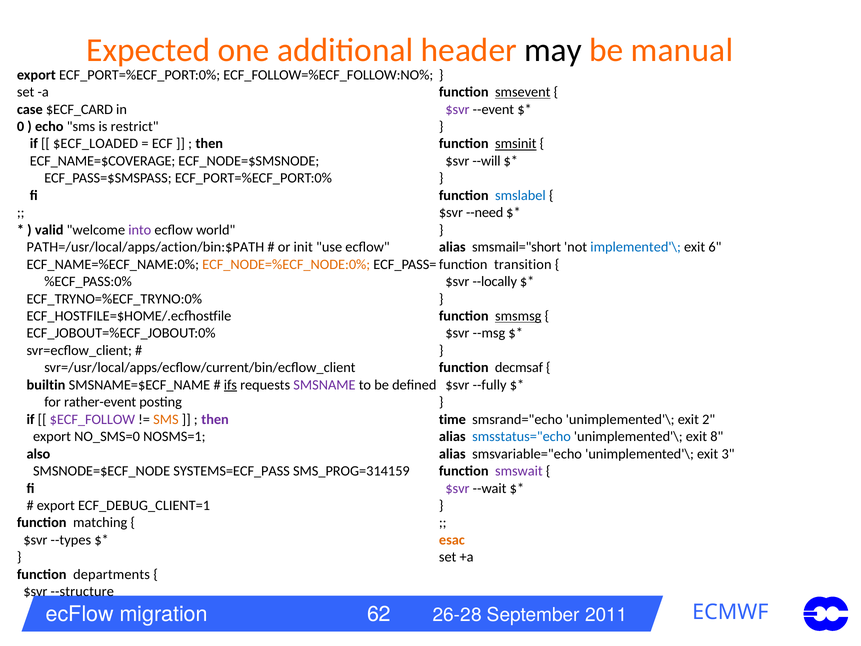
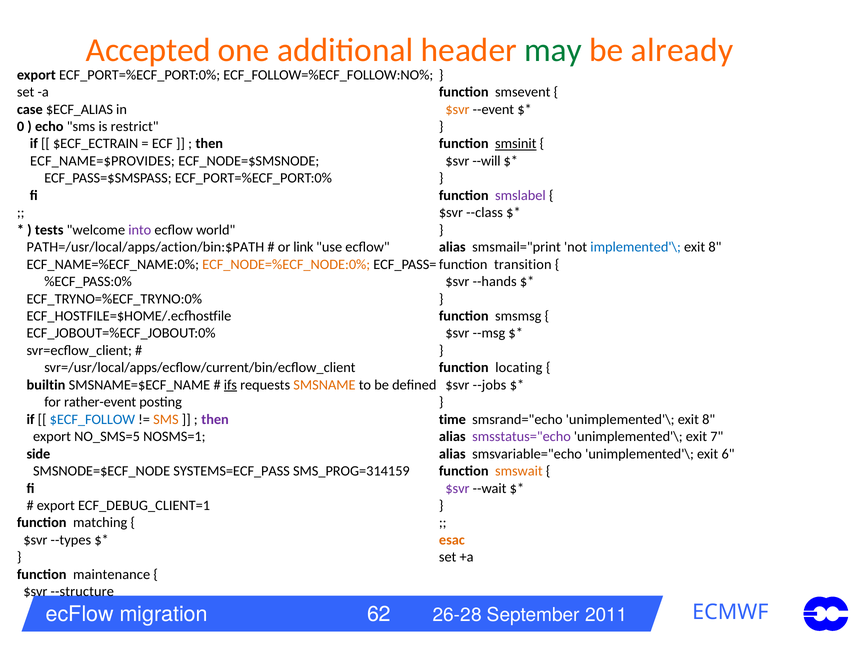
Expected: Expected -> Accepted (148, 50)
may colour: black -> green (553, 50)
manual: manual -> already (682, 50)
smsevent underline: present -> none (523, 92)
$ECF_CARD: $ECF_CARD -> $ECF_ALIAS (79, 109)
$svr colour: purple -> orange (457, 109)
$ECF_LOADED: $ECF_LOADED -> $ECF_ECTRAIN (96, 144)
ECF_NAME=$COVERAGE: ECF_NAME=$COVERAGE -> ECF_NAME=$PROVIDES (102, 161)
smslabel colour: blue -> purple (520, 195)
--need: --need -> --class (485, 213)
valid: valid -> tests (49, 230)
init: init -> link (303, 247)
smsmail="short: smsmail="short -> smsmail="print (517, 247)
6: 6 -> 8 (715, 247)
--locally: --locally -> --hands (495, 281)
smsmsg underline: present -> none (518, 316)
decmsaf: decmsaf -> locating (519, 368)
SMSNAME colour: purple -> orange (324, 385)
--fully: --fully -> --jobs (490, 385)
$ECF_FOLLOW colour: purple -> blue (92, 419)
unimplemented'\ exit 2: 2 -> 8 (709, 419)
NO_SMS=0: NO_SMS=0 -> NO_SMS=5 (107, 436)
smsstatus="echo colour: blue -> purple (522, 436)
8: 8 -> 7 (717, 436)
also: also -> side (38, 454)
3: 3 -> 6 (728, 454)
smswait colour: purple -> orange (519, 471)
departments: departments -> maintenance (112, 574)
